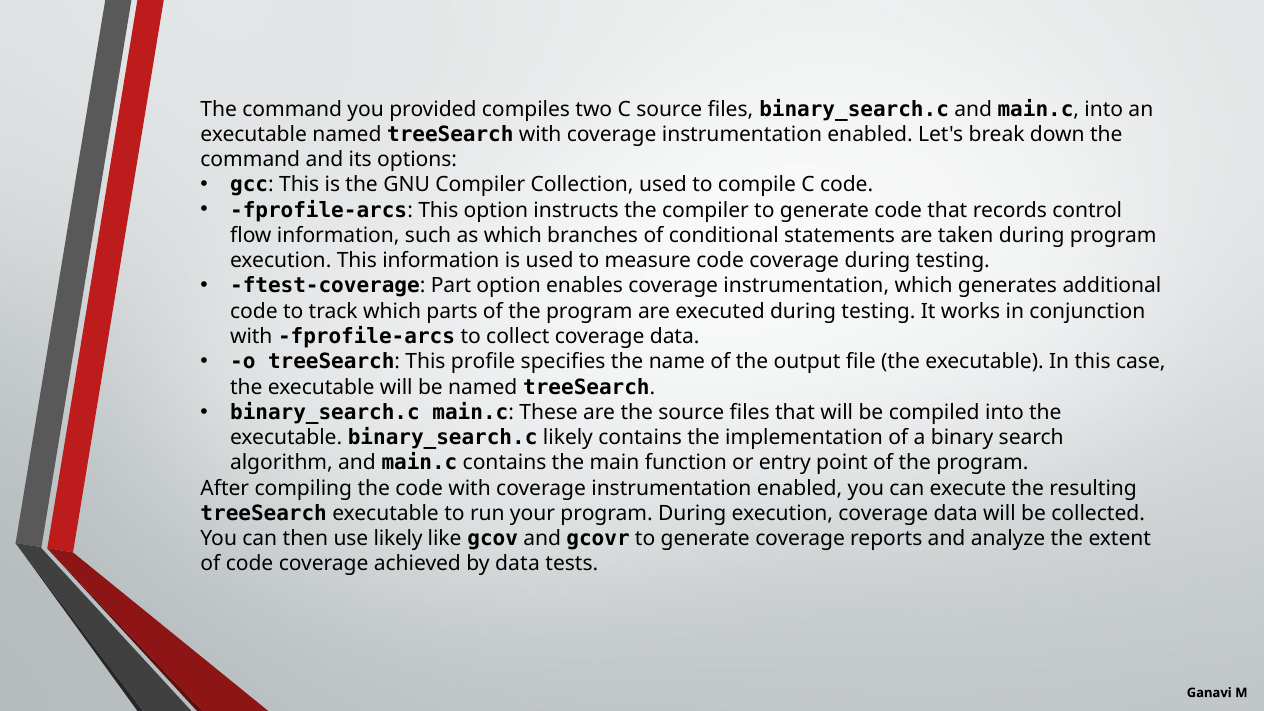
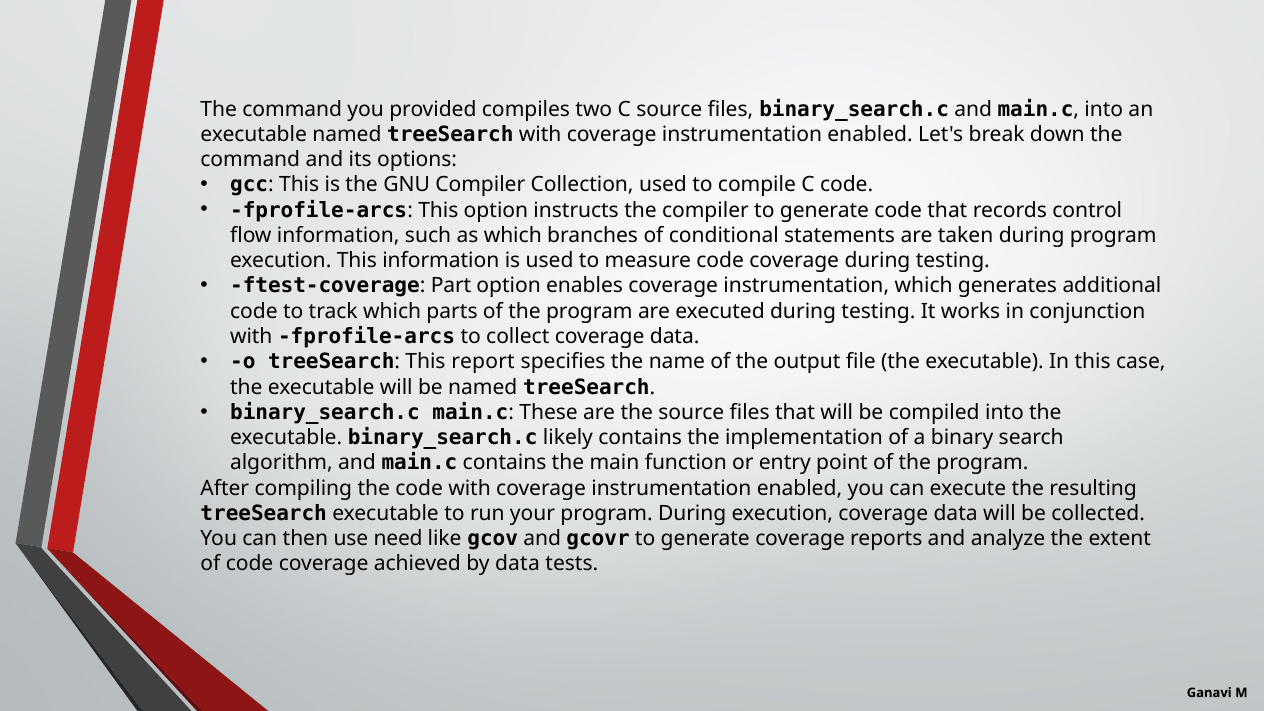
profile: profile -> report (483, 362)
use likely: likely -> need (398, 539)
